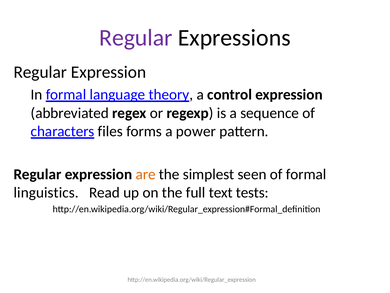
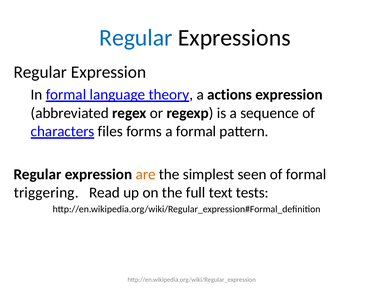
Regular colour: purple -> blue (136, 38)
control: control -> actions (230, 94)
a power: power -> formal (196, 131)
linguistics: linguistics -> triggering (46, 192)
